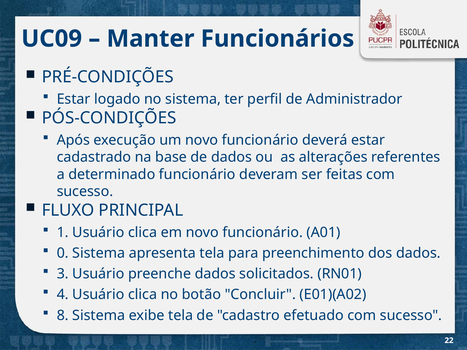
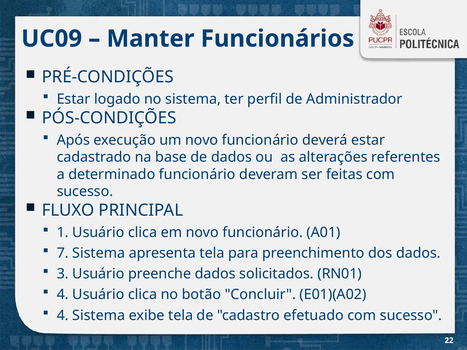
0: 0 -> 7 (63, 253)
8: 8 -> 4 (63, 316)
